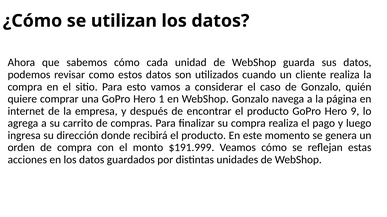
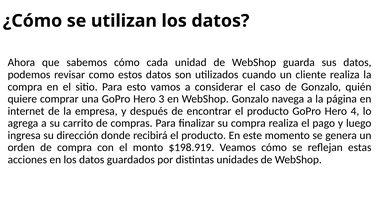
1: 1 -> 3 (161, 99)
9: 9 -> 4 (355, 111)
$191.999: $191.999 -> $198.919 (191, 148)
